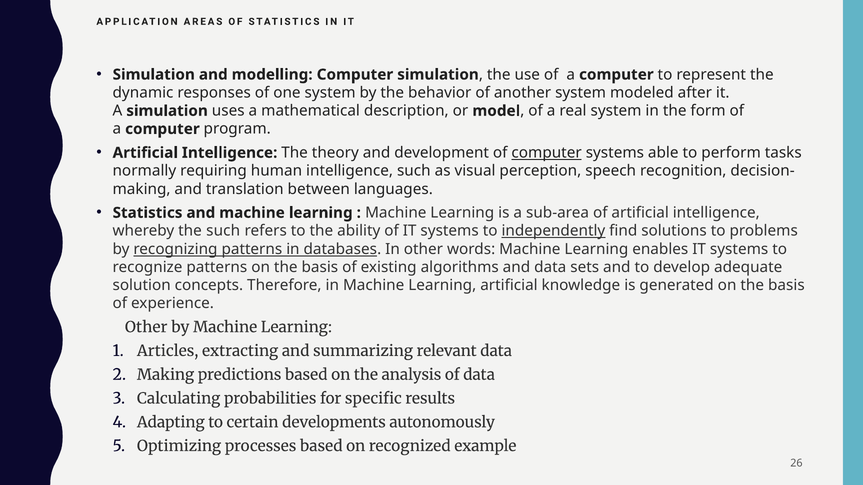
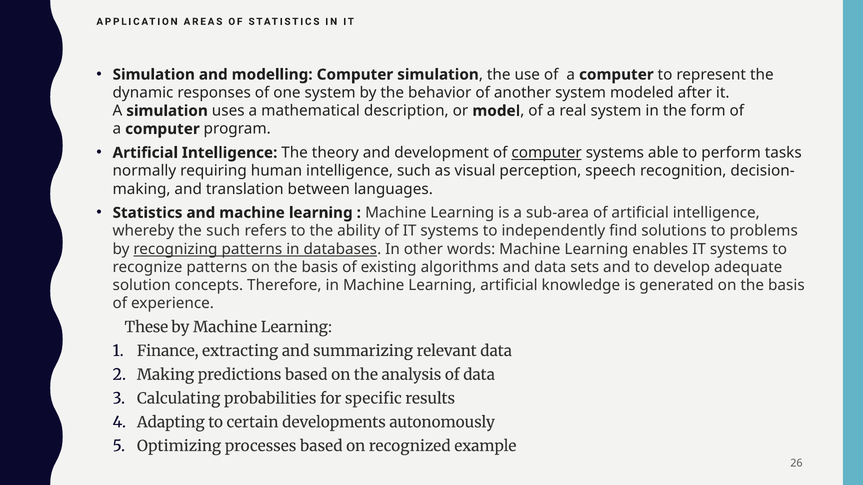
independently underline: present -> none (553, 231)
Other: Other -> These (146, 327)
Articles: Articles -> Finance (168, 351)
